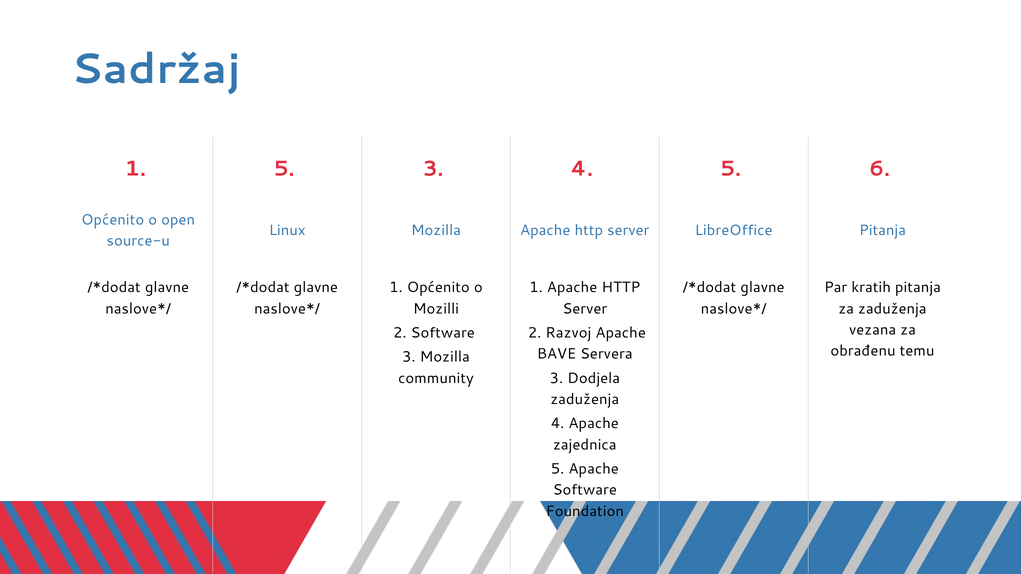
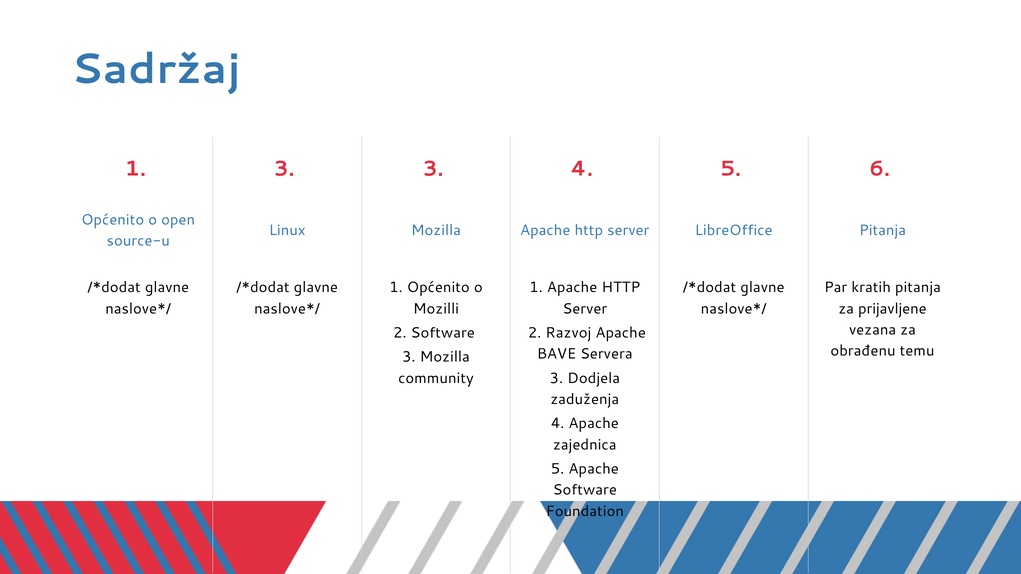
1 5: 5 -> 3 (284, 169)
za zaduženja: zaduženja -> prijavljene (892, 309)
